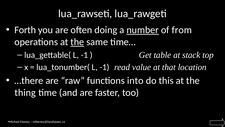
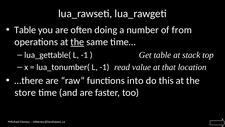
Forth: Forth -> Table (25, 30)
number underline: present -> none (143, 30)
thing: thing -> store (25, 92)
